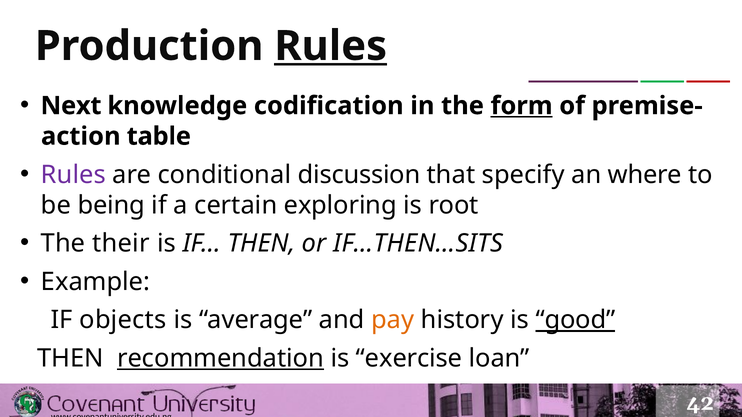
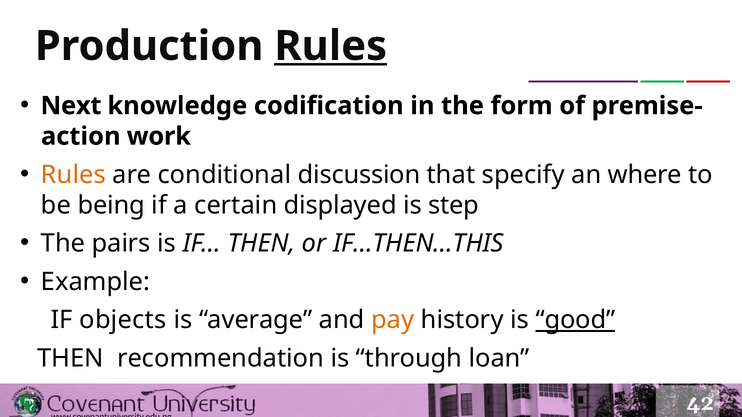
form underline: present -> none (522, 106)
table: table -> work (159, 136)
Rules colour: purple -> orange (73, 175)
exploring: exploring -> displayed (340, 205)
root: root -> step (454, 205)
their: their -> pairs (121, 244)
IF…THEN…SITS: IF…THEN…SITS -> IF…THEN…THIS (418, 244)
recommendation underline: present -> none (221, 359)
exercise: exercise -> through (409, 359)
